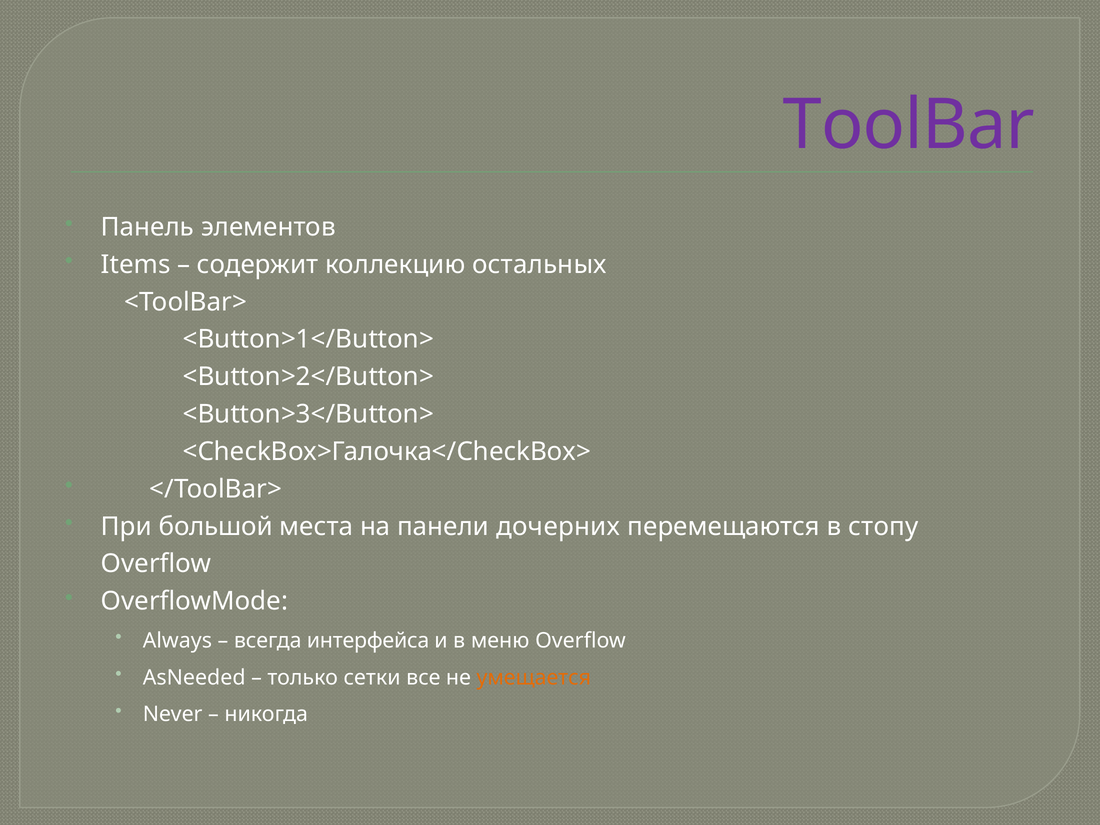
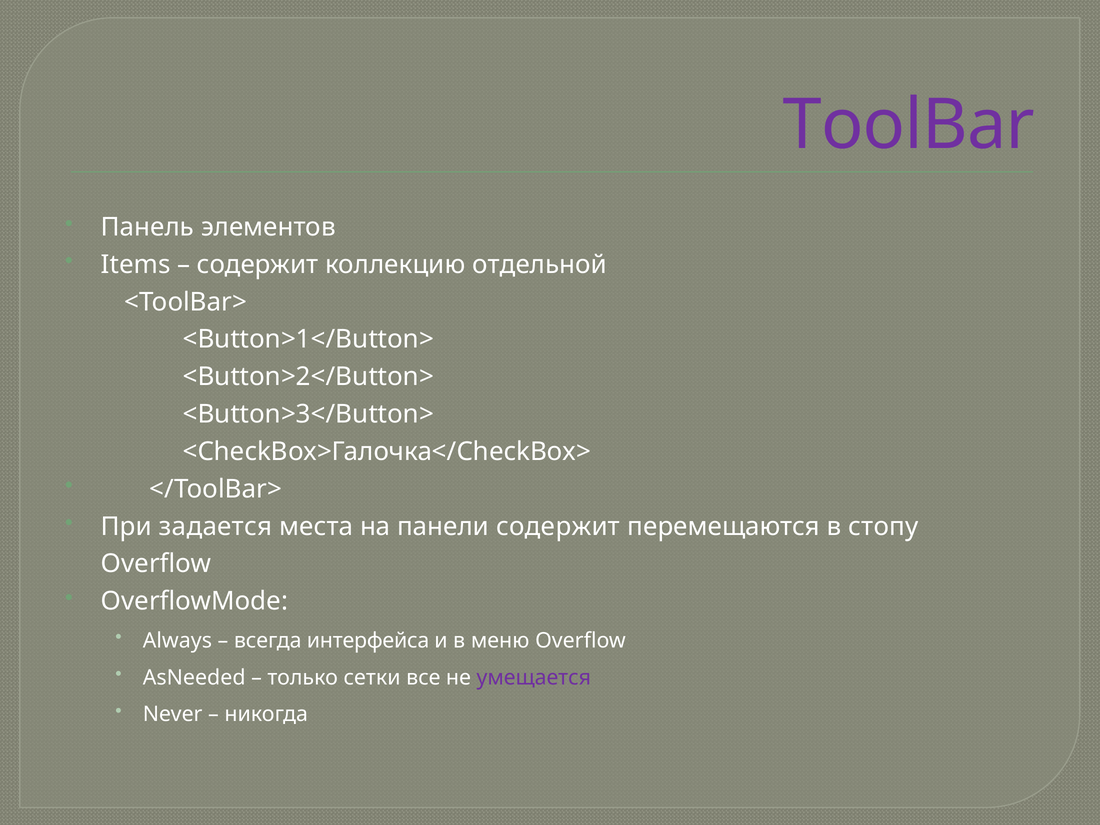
остальных: остальных -> отдельной (540, 265)
большой: большой -> задается (216, 526)
панели дочерних: дочерних -> содержит (558, 526)
умещается colour: orange -> purple (534, 677)
